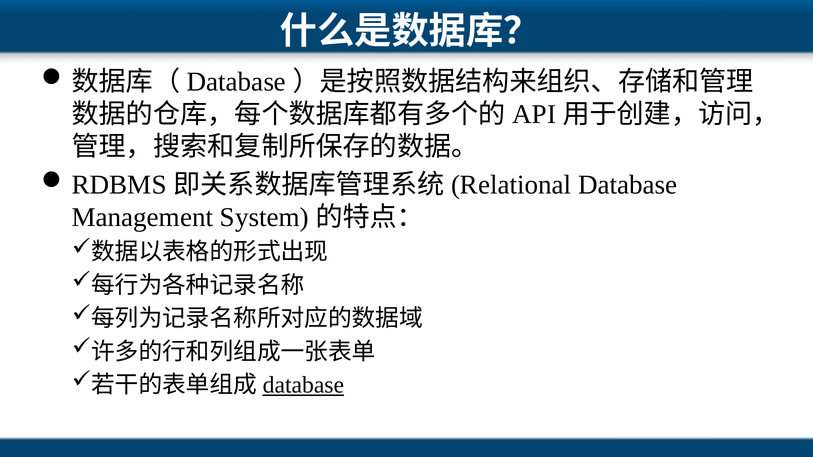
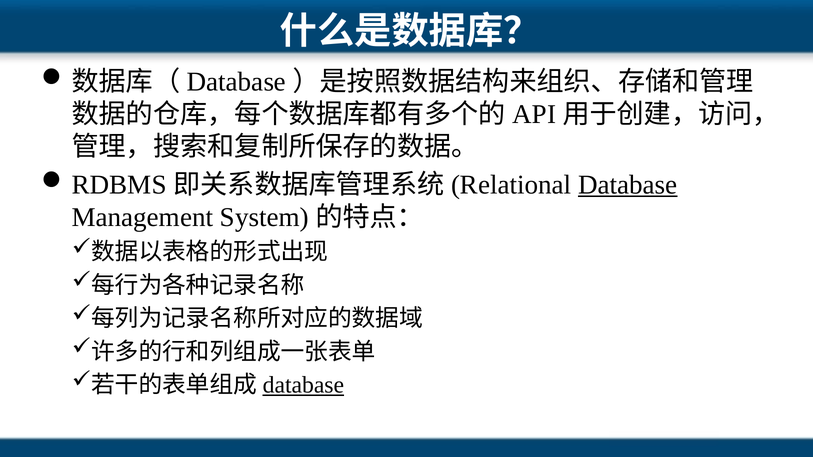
Database underline: none -> present (628, 185)
